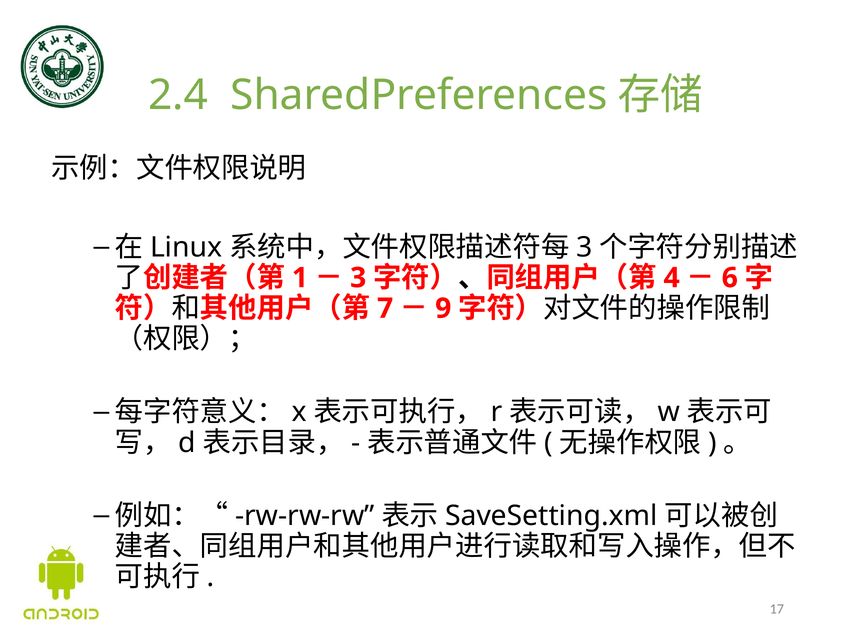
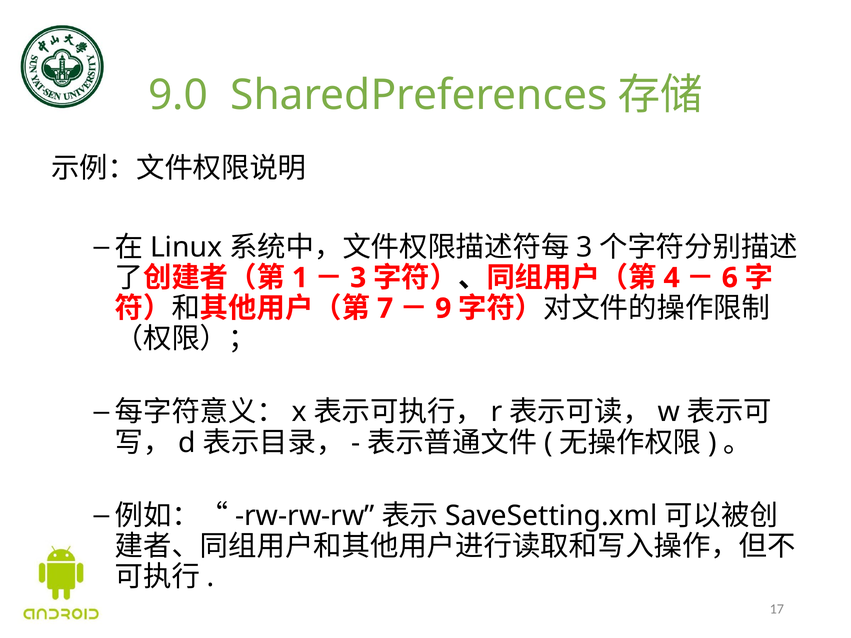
2.4: 2.4 -> 9.0 (178, 95)
